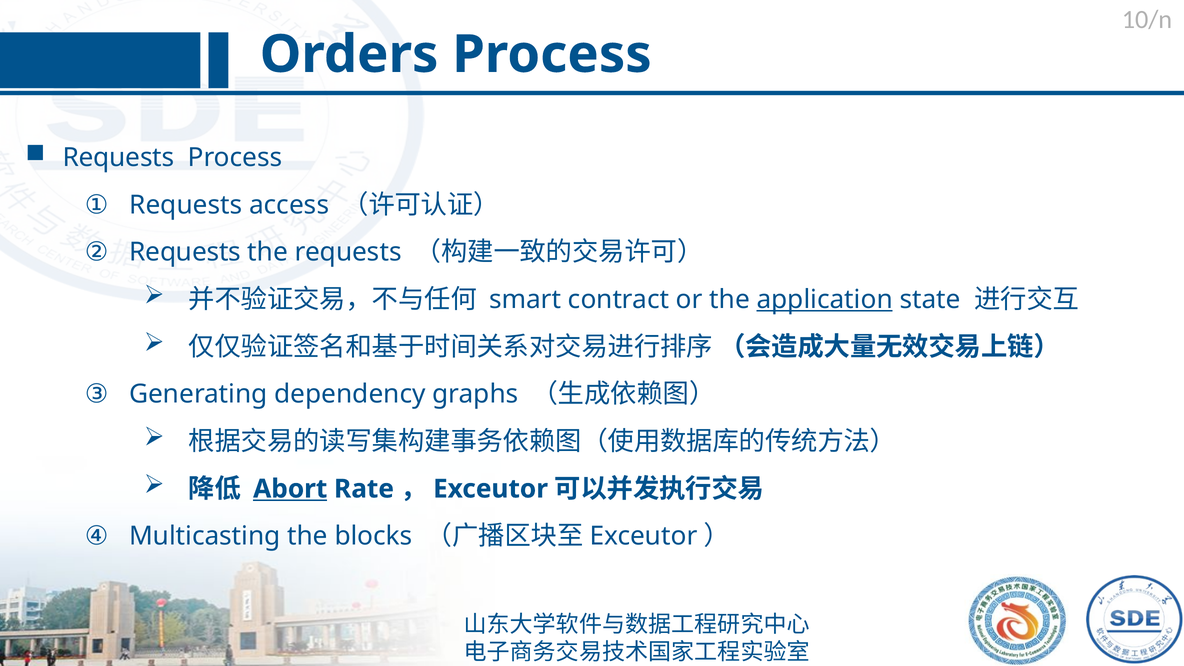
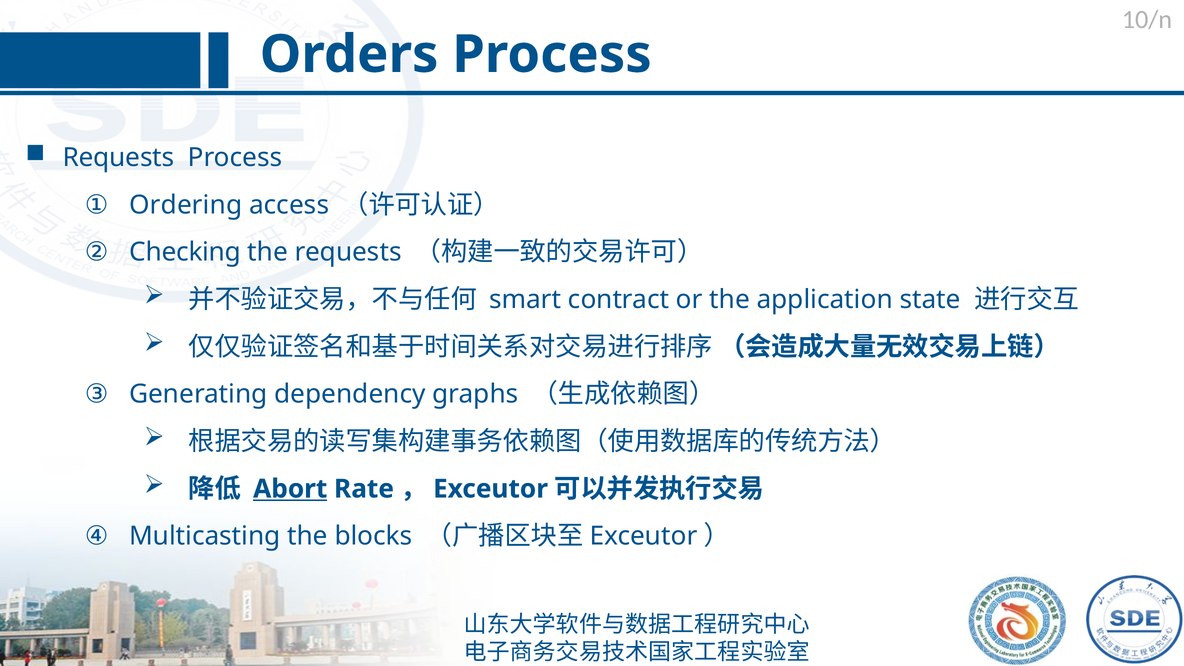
Requests: Requests -> Ordering (186, 205)
Requests: Requests -> Checking (185, 252)
application underline: present -> none (825, 300)
